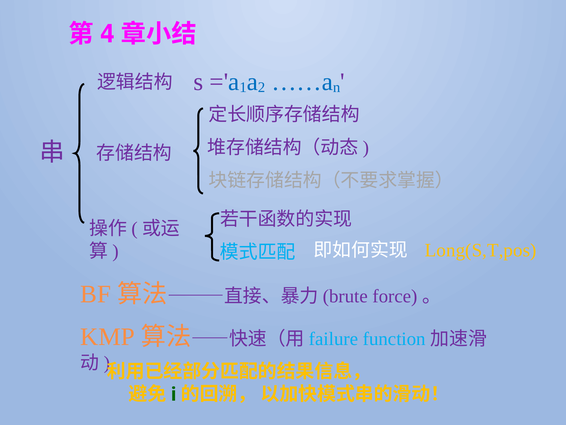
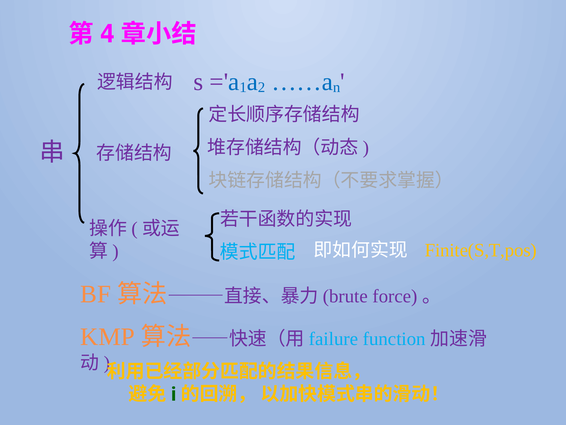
Long(S,T,pos: Long(S,T,pos -> Finite(S,T,pos (481, 250)
